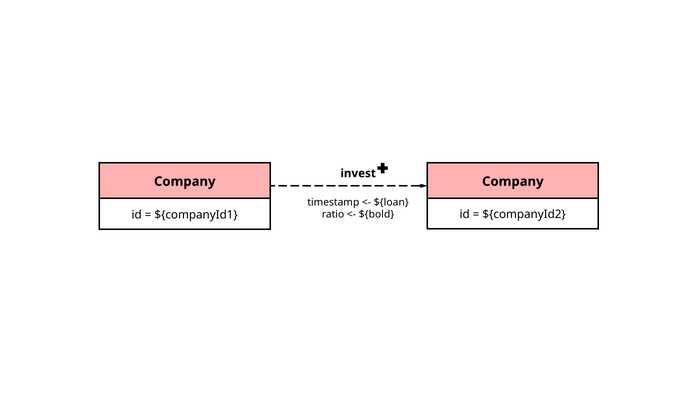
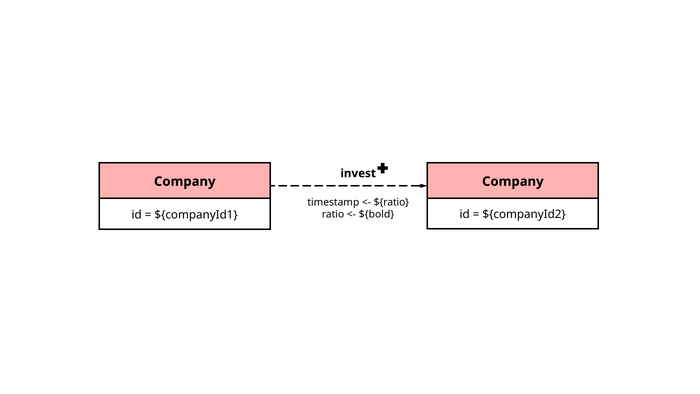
${loan: ${loan -> ${ratio (391, 202)
